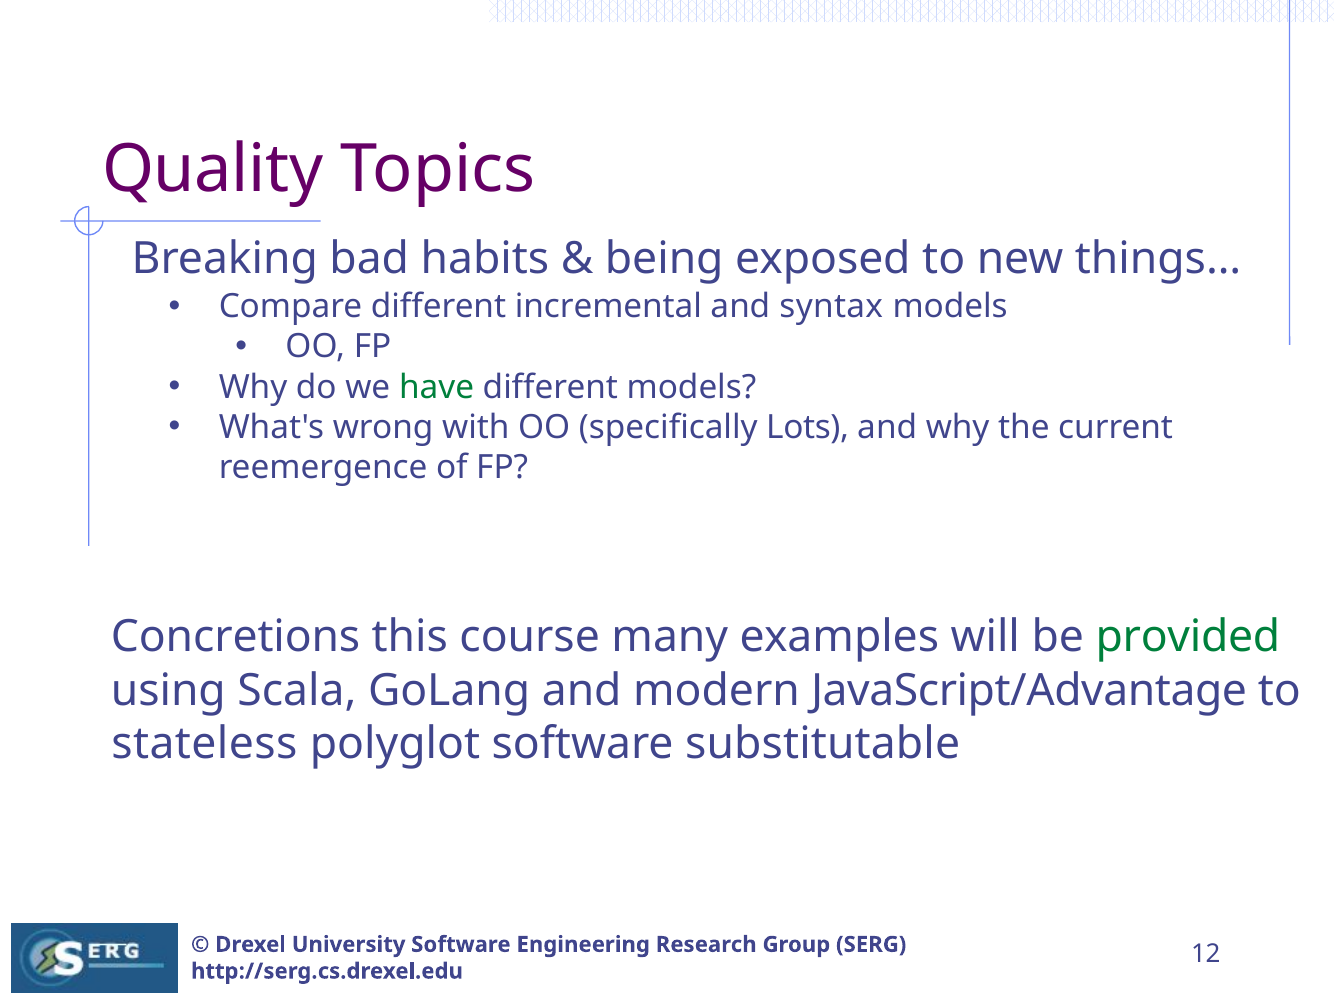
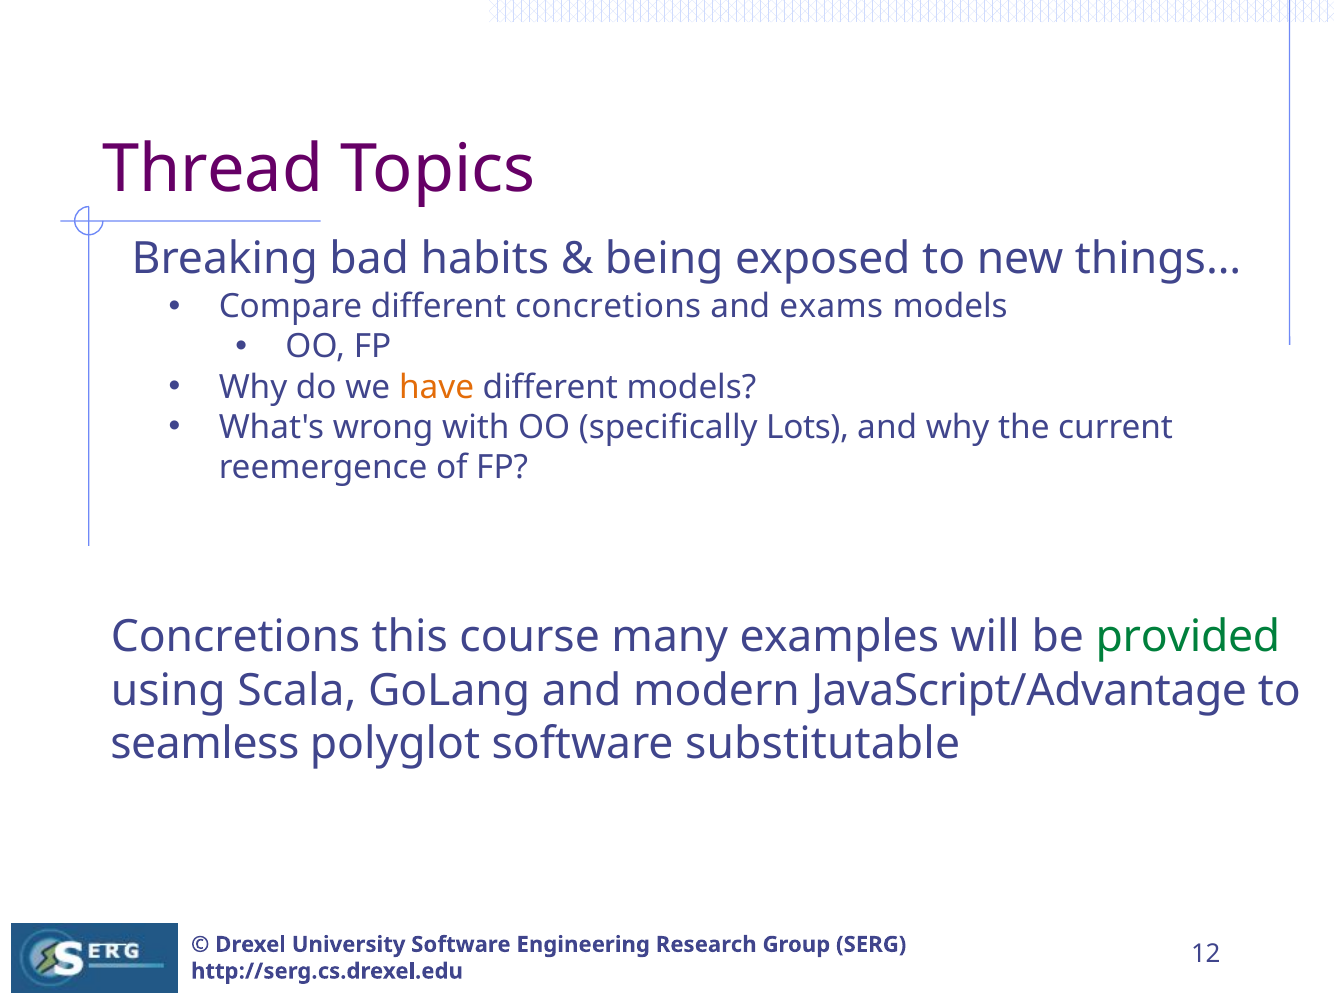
Quality: Quality -> Thread (213, 169)
different incremental: incremental -> concretions (608, 307)
syntax: syntax -> exams (831, 307)
have colour: green -> orange (437, 387)
stateless: stateless -> seamless (205, 743)
